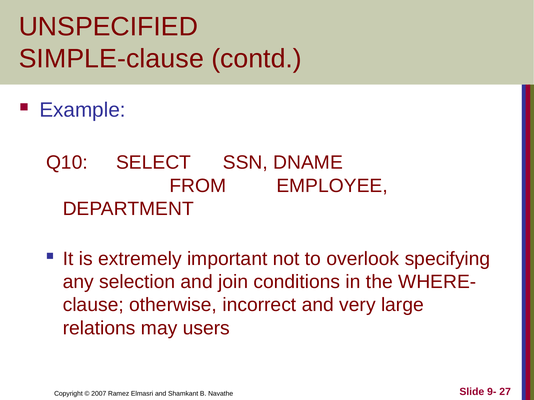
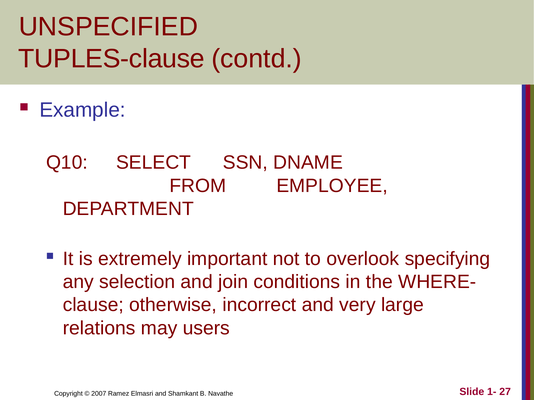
SIMPLE-clause: SIMPLE-clause -> TUPLES-clause (111, 59)
9-: 9- -> 1- (492, 392)
